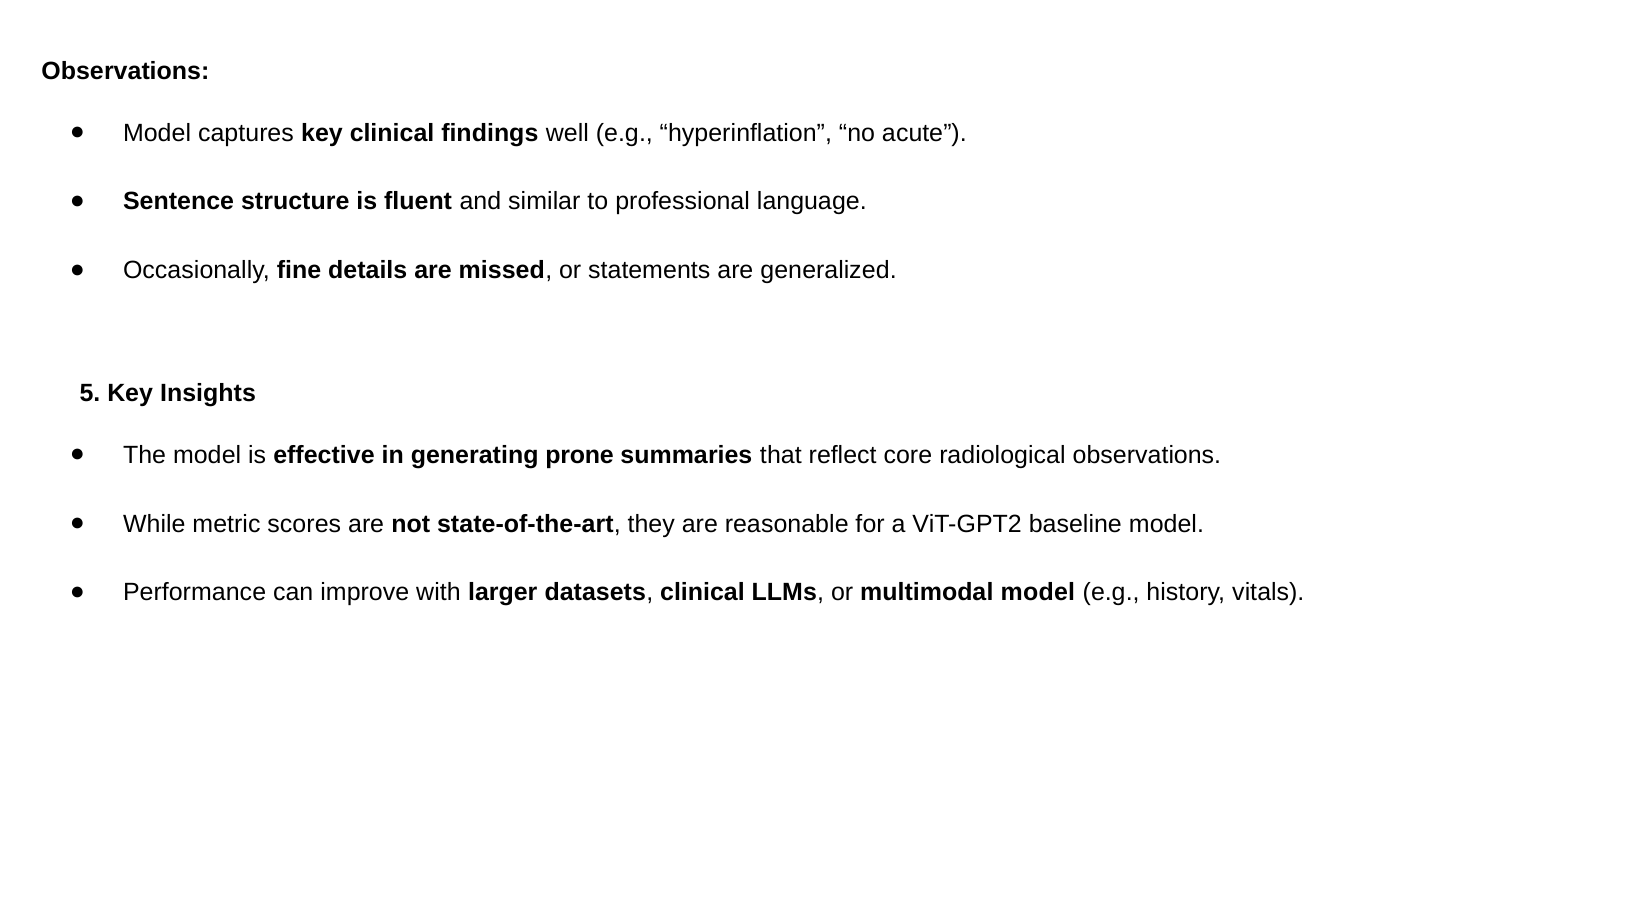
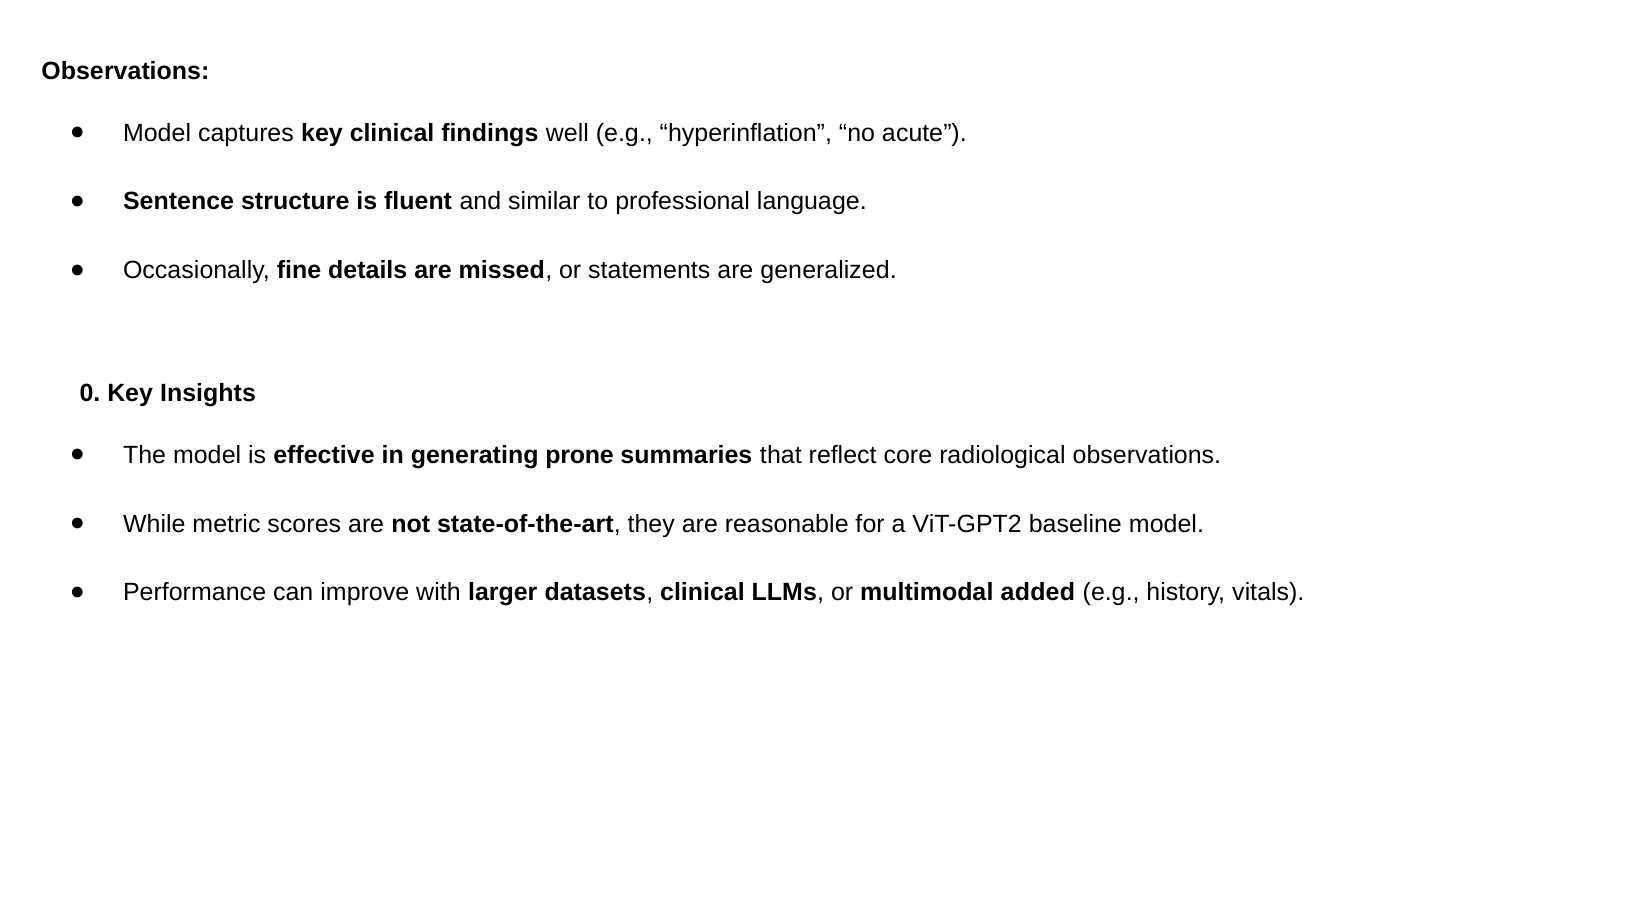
5: 5 -> 0 (90, 394)
multimodal model: model -> added (1038, 593)
